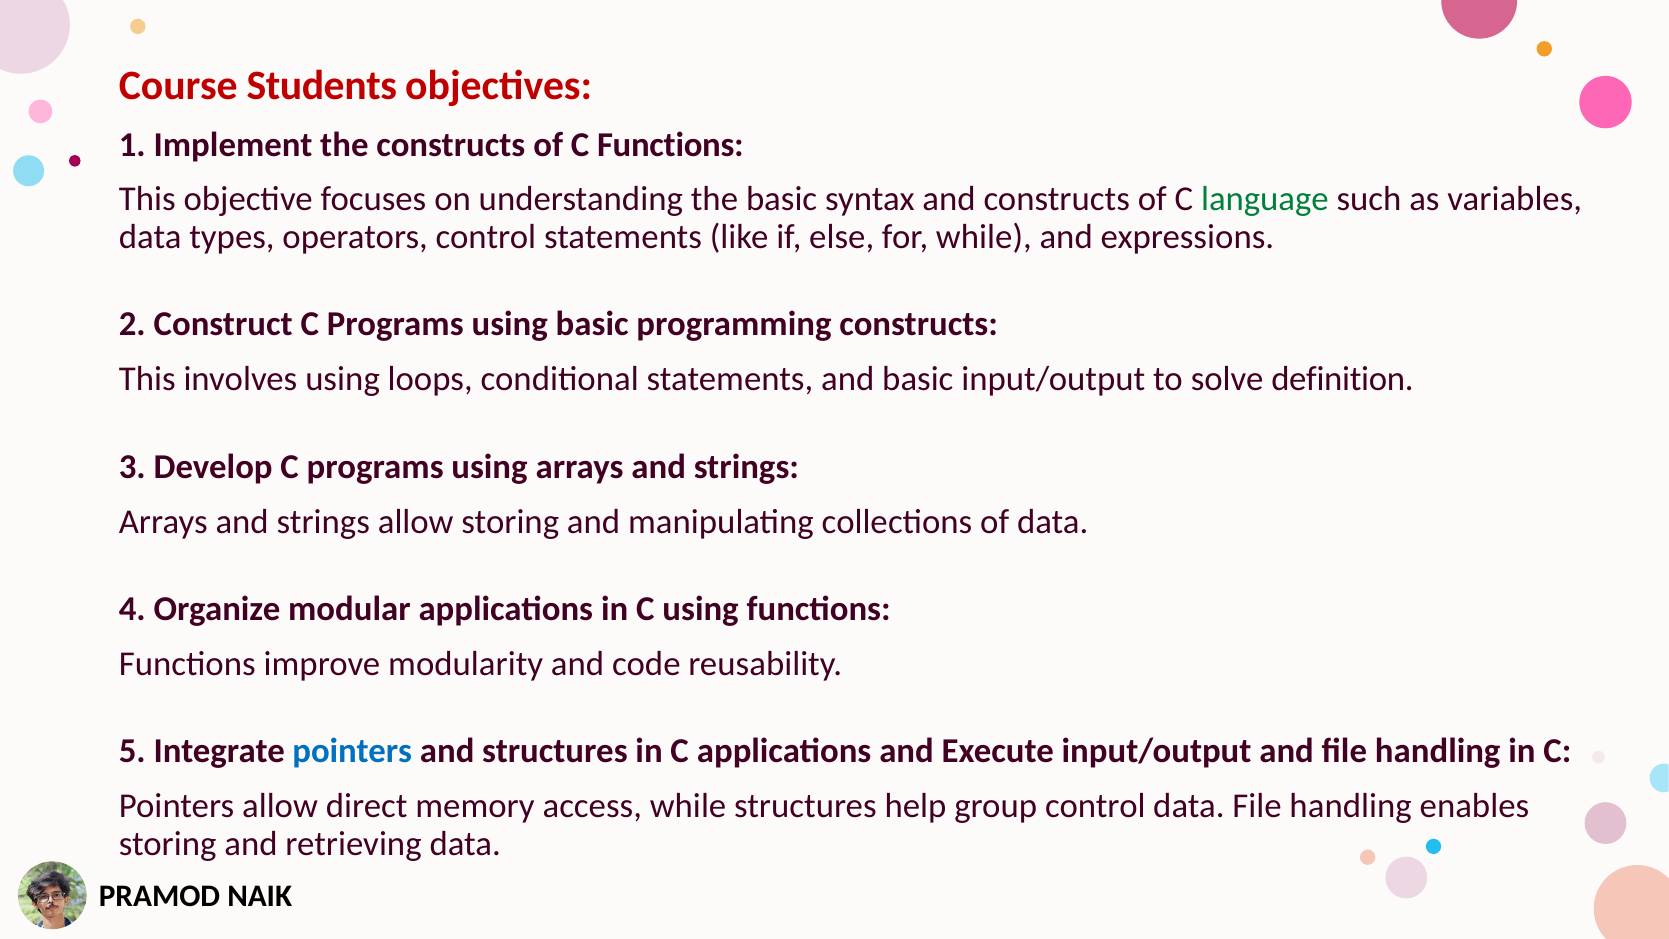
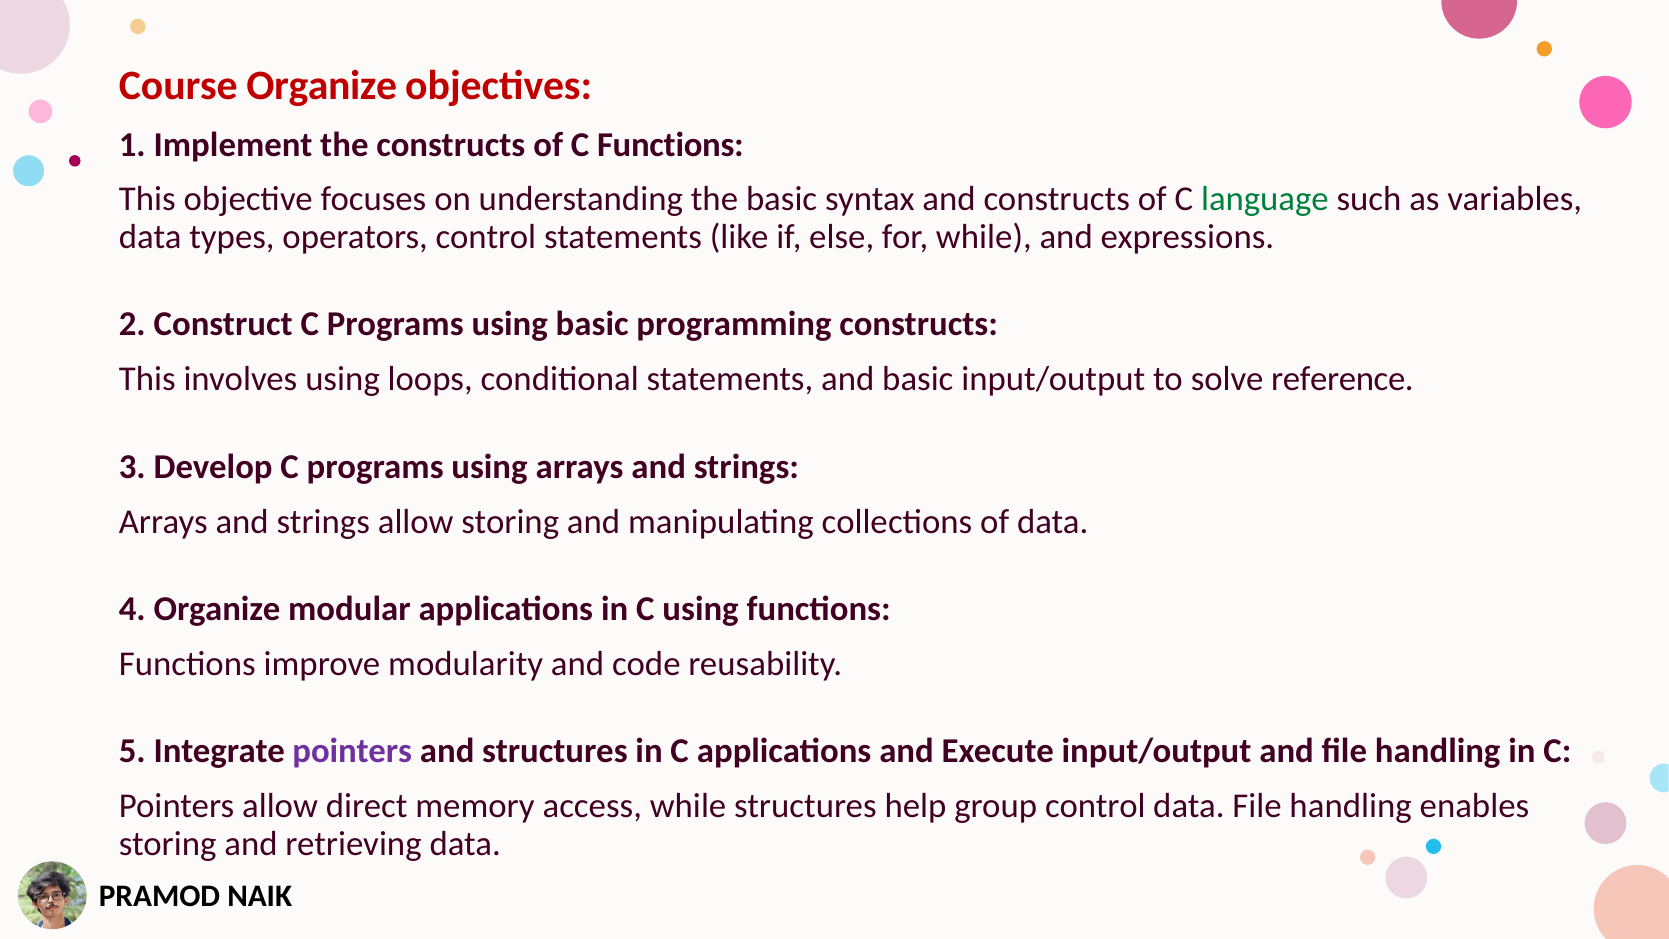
Course Students: Students -> Organize (322, 86)
definition: definition -> reference (1342, 379)
pointers colour: blue -> purple (352, 751)
